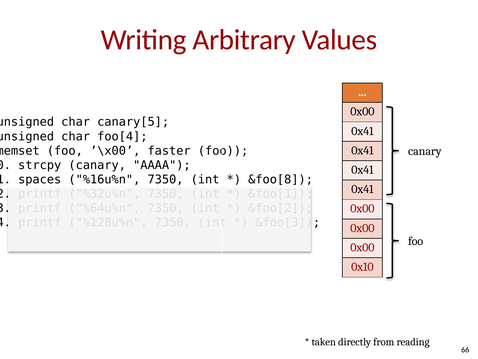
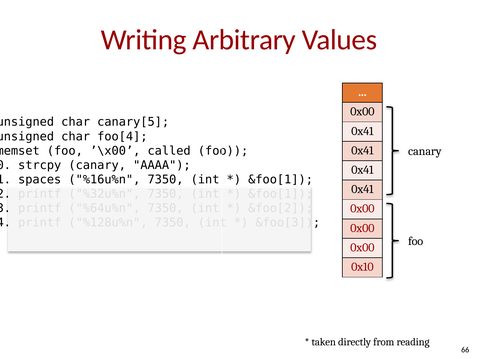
faster: faster -> called (169, 151)
&foo[8: &foo[8 -> &foo[1 (281, 179)
